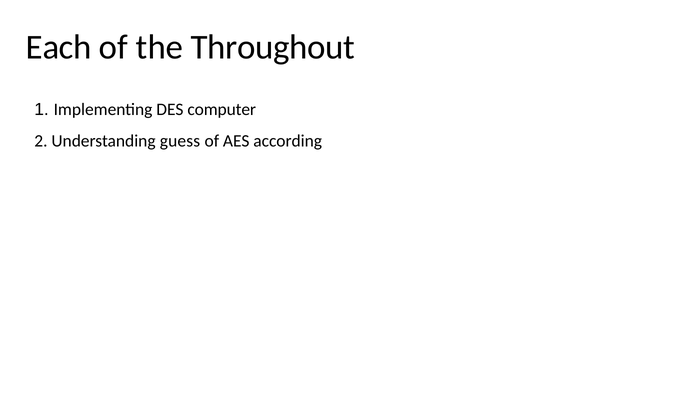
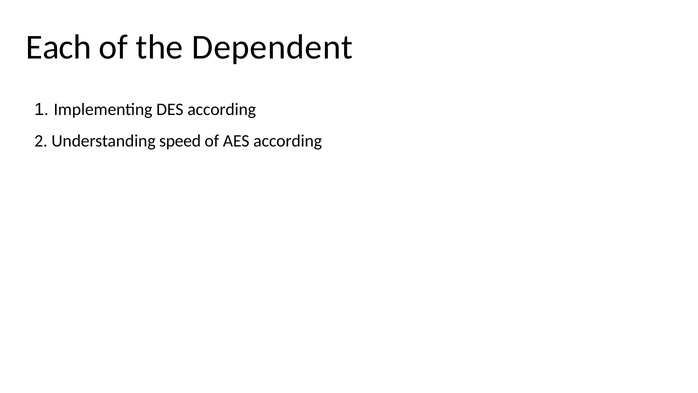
Throughout: Throughout -> Dependent (272, 47)
DES computer: computer -> according (222, 109)
guess: guess -> speed (180, 141)
